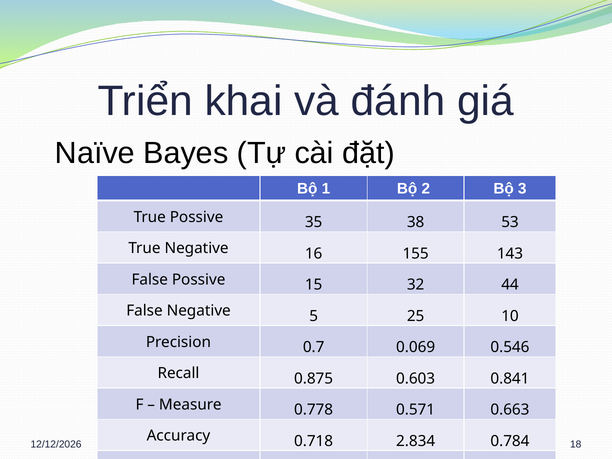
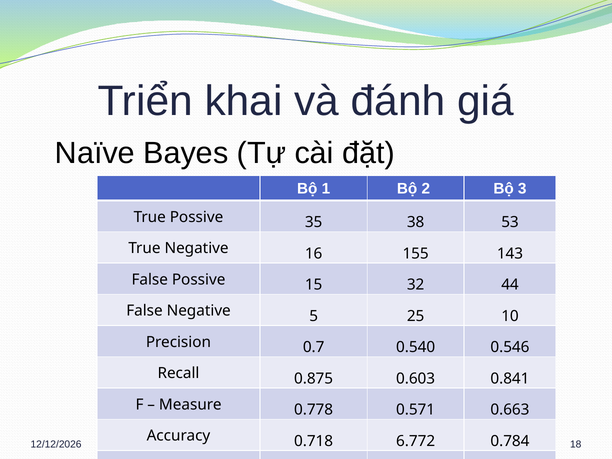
0.069: 0.069 -> 0.540 (416, 347)
2.834: 2.834 -> 6.772 (416, 441)
